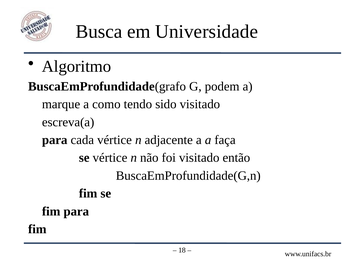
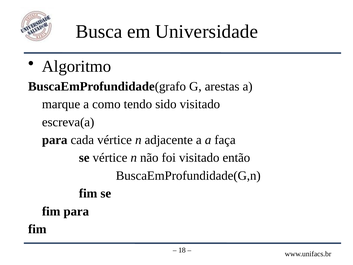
podem: podem -> arestas (222, 86)
